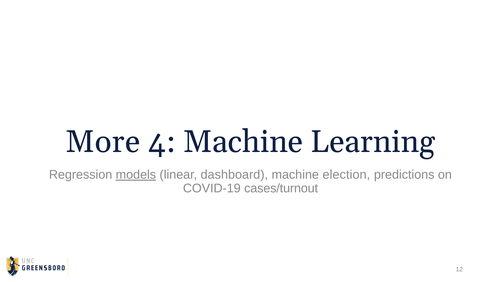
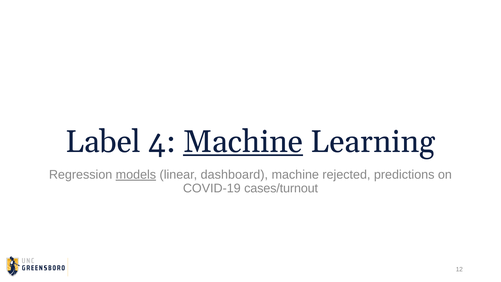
More: More -> Label (103, 142)
Machine underline: none -> present (243, 142)
election: election -> rejected (346, 175)
